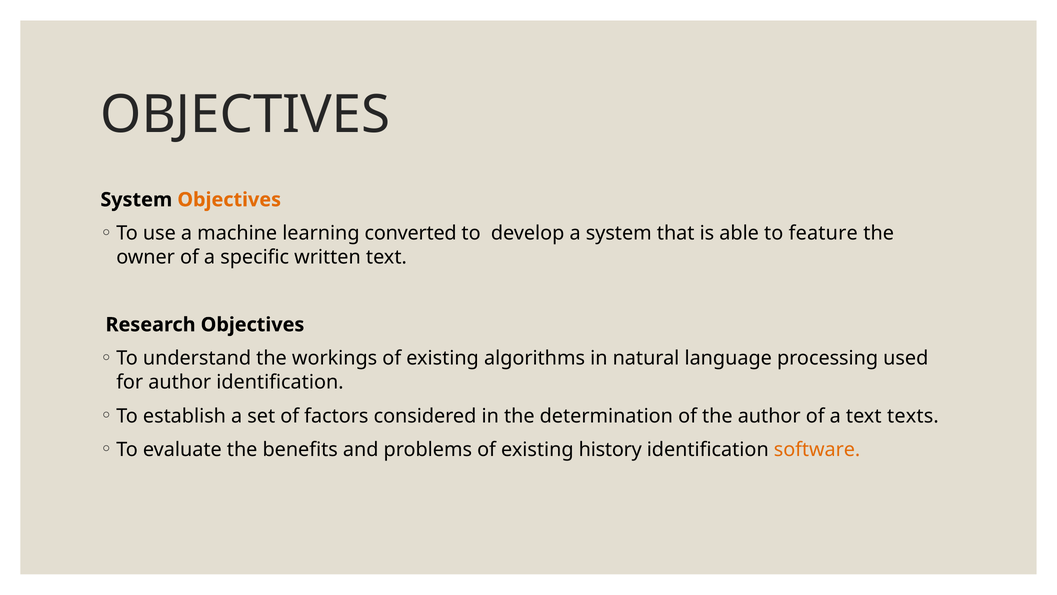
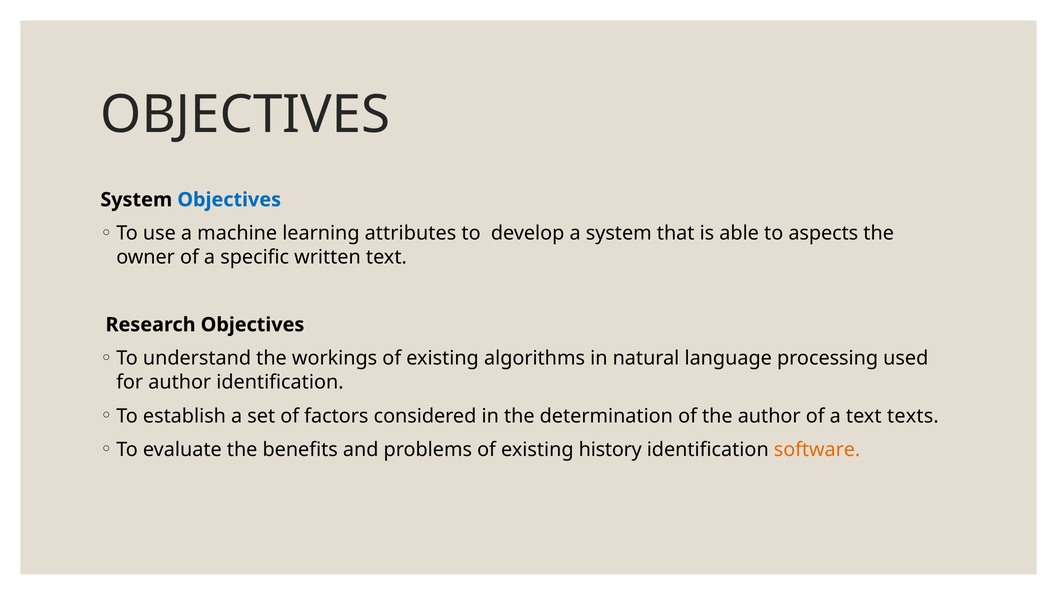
Objectives colour: orange -> blue (229, 200)
converted: converted -> attributes (410, 233)
feature: feature -> aspects (823, 233)
